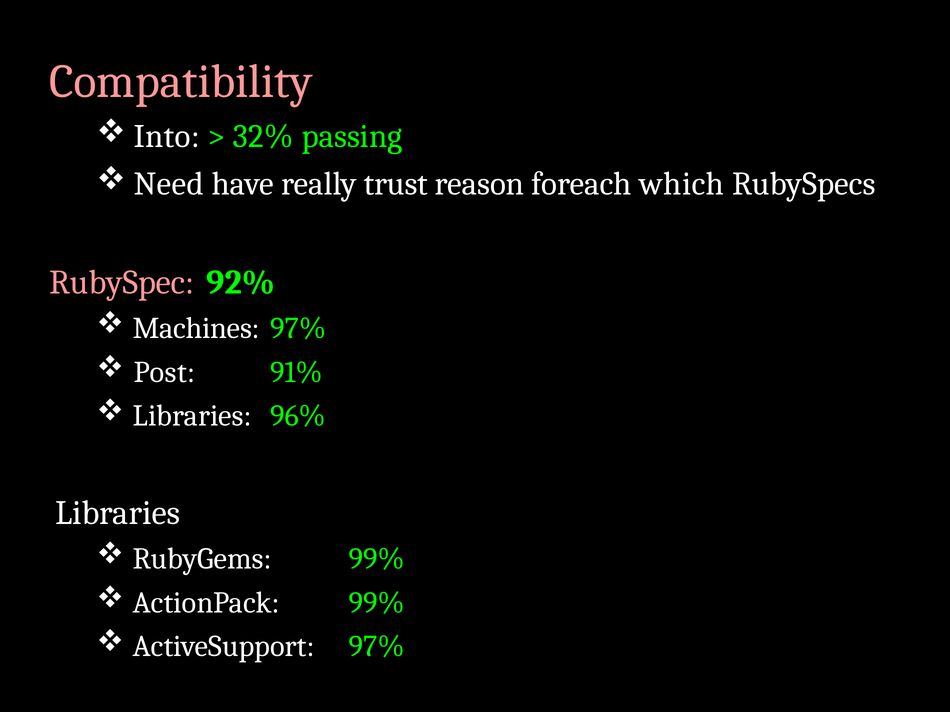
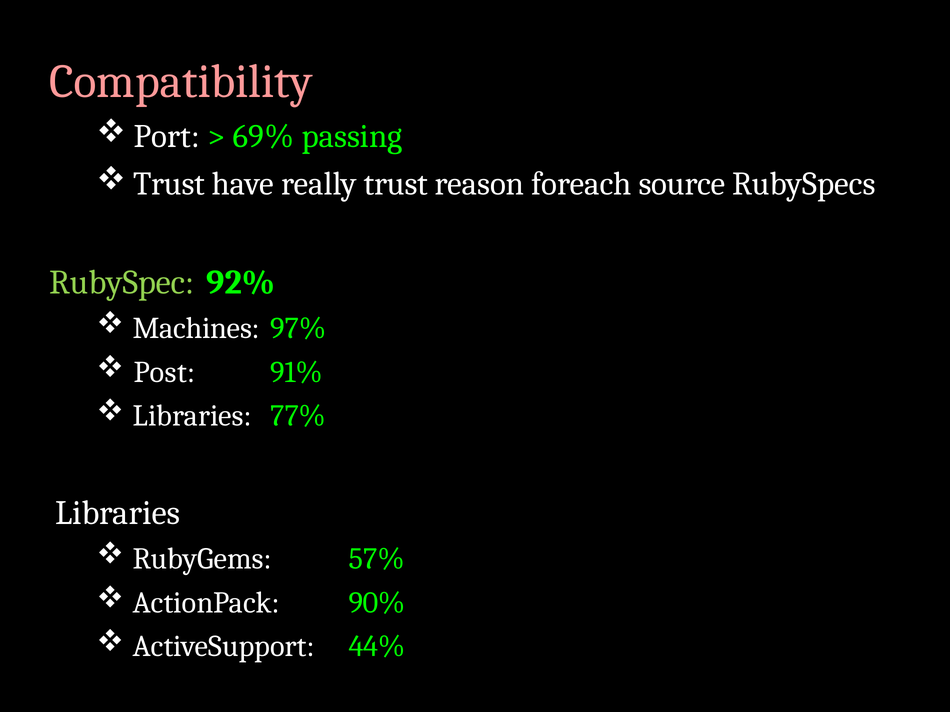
Into: Into -> Port (167, 137)
32%: 32% -> 69% (263, 137)
Need: Need -> Trust (169, 184)
which: which -> source (682, 184)
RubySpec colour: pink -> light green (122, 283)
96%: 96% -> 77% (298, 416)
RubyGems 99%: 99% -> 57% (377, 559)
ActionPack 99%: 99% -> 90% (377, 603)
ActiveSupport 97%: 97% -> 44% (377, 647)
